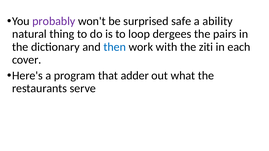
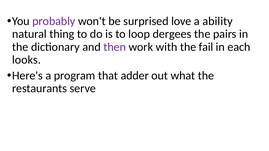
safe: safe -> love (181, 21)
then colour: blue -> purple (115, 47)
ziti: ziti -> fail (206, 47)
cover: cover -> looks (27, 60)
